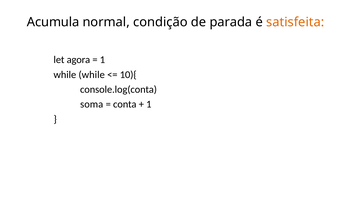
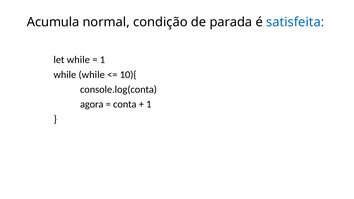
satisfeita colour: orange -> blue (295, 22)
let agora: agora -> while (78, 60)
soma: soma -> agora (92, 104)
